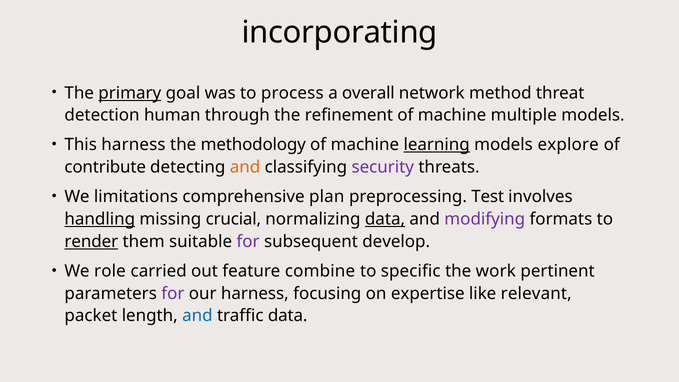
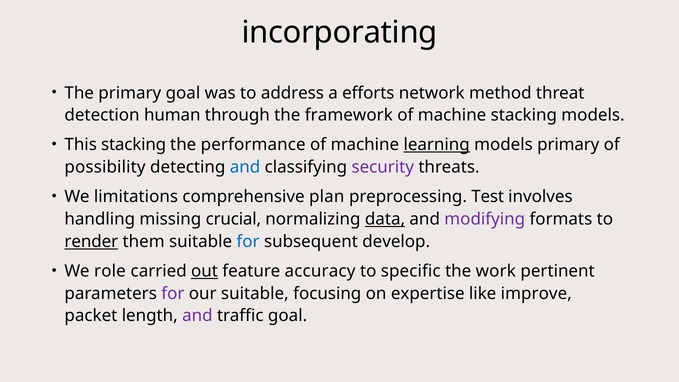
primary underline: present -> none (130, 93)
process: process -> address (292, 93)
overall: overall -> efforts (368, 93)
refinement: refinement -> framework (349, 115)
machine multiple: multiple -> stacking (524, 115)
This harness: harness -> stacking (134, 145)
methodology: methodology -> performance (253, 145)
models explore: explore -> primary (568, 145)
contribute: contribute -> possibility (105, 167)
and colour: orange -> blue (245, 167)
handling underline: present -> none (100, 219)
for colour: purple -> blue (248, 242)
out underline: none -> present (205, 271)
combine: combine -> accuracy (320, 271)
our harness: harness -> suitable (255, 293)
relevant: relevant -> improve (536, 293)
and colour: blue -> purple (197, 316)
traffic data: data -> goal (288, 316)
